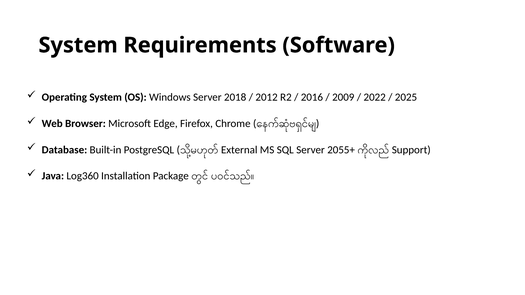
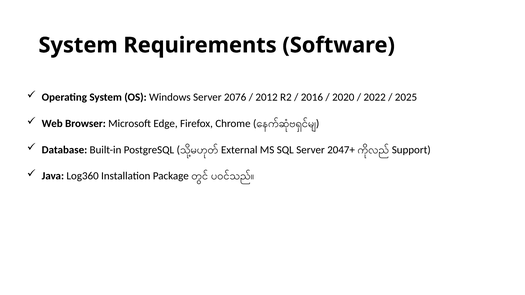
2018: 2018 -> 2076 (235, 97)
2009: 2009 -> 2020 (343, 97)
2055+: 2055+ -> 2047+ (341, 150)
